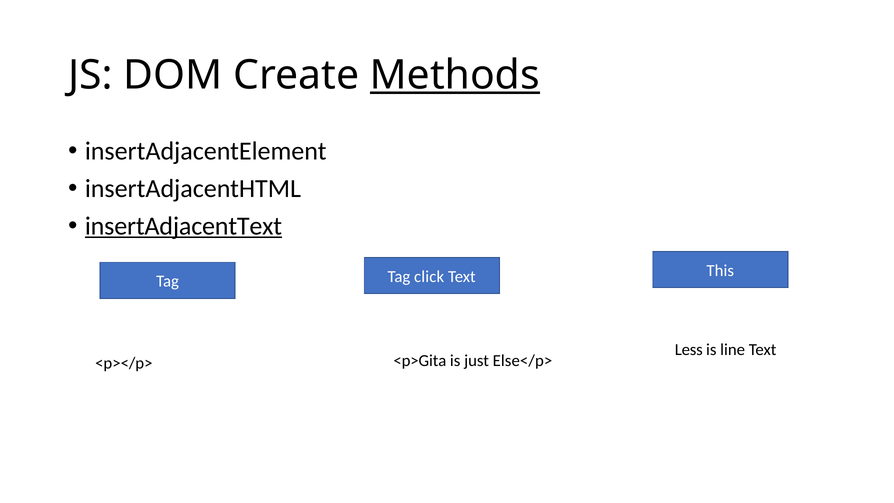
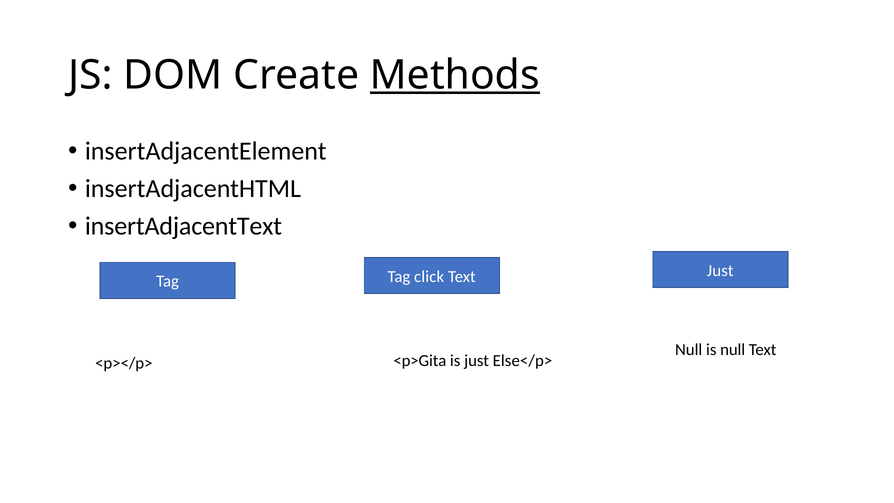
insertAdjacentText underline: present -> none (183, 226)
Text This: This -> Just (720, 271)
Less: Less -> Null (689, 349)
is line: line -> null (733, 349)
